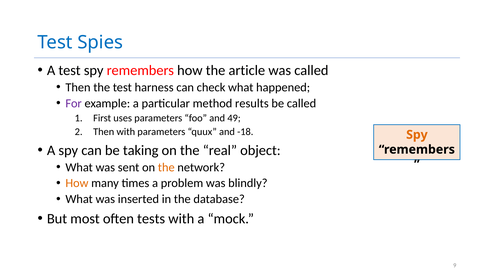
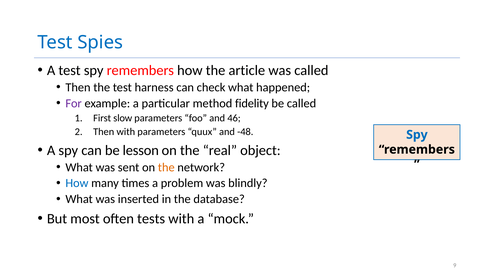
results: results -> fidelity (252, 103)
uses: uses -> slow (123, 118)
49: 49 -> 46 (234, 118)
-18: -18 -> -48 (245, 132)
Spy colour: orange -> blue (417, 135)
taking: taking -> lesson (141, 150)
How colour: orange -> blue (77, 183)
